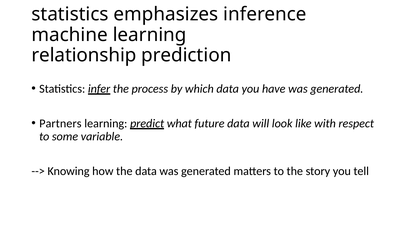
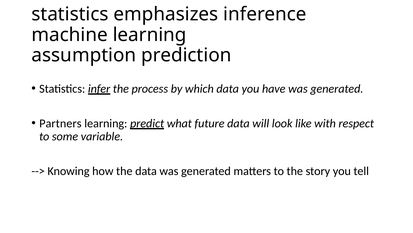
relationship: relationship -> assumption (84, 55)
